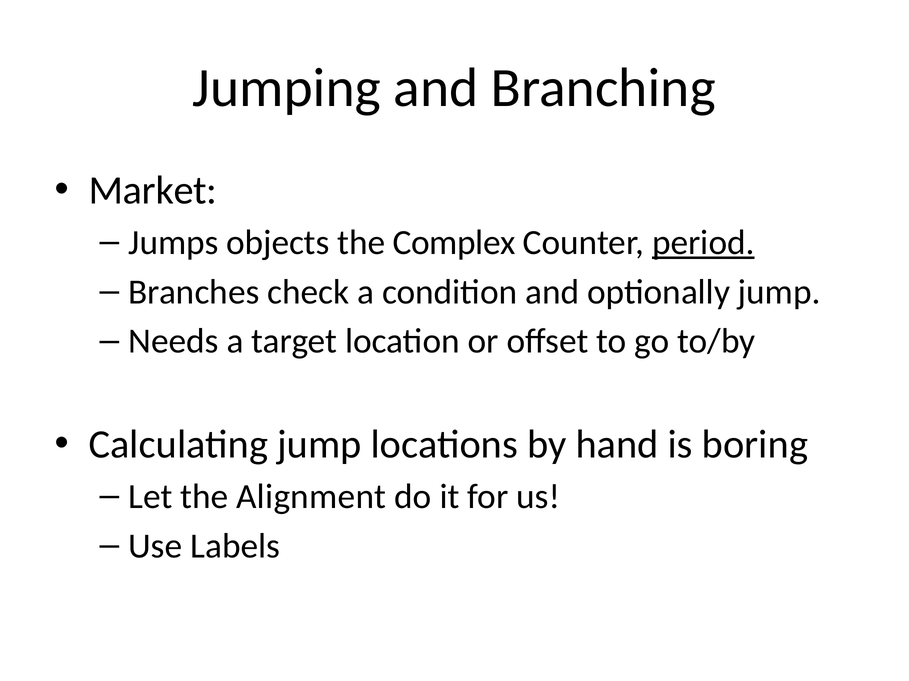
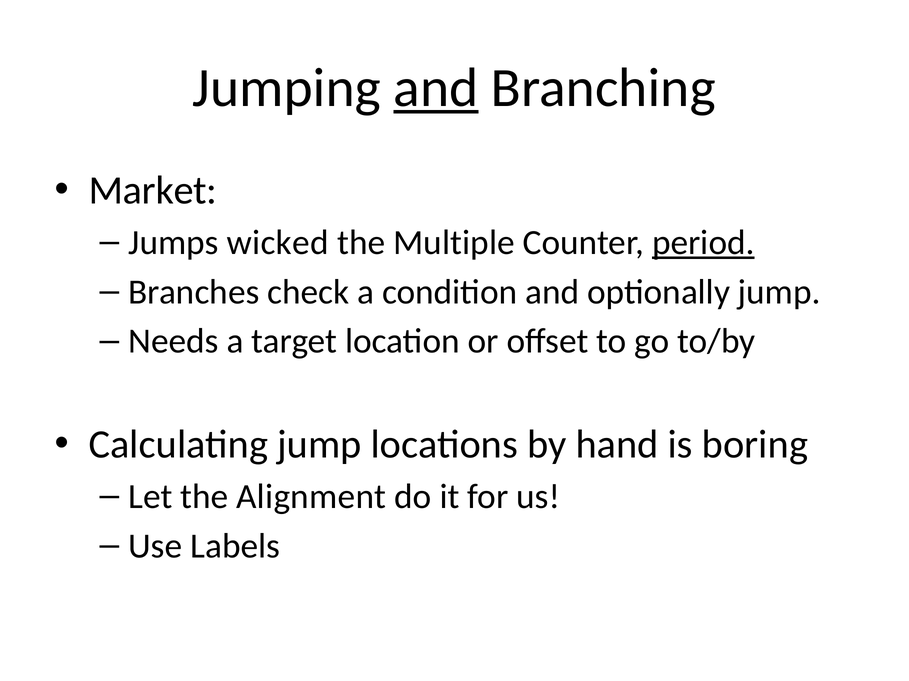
and underline: none -> present (436, 88)
objects: objects -> wicked (278, 243)
Complex: Complex -> Multiple (454, 243)
